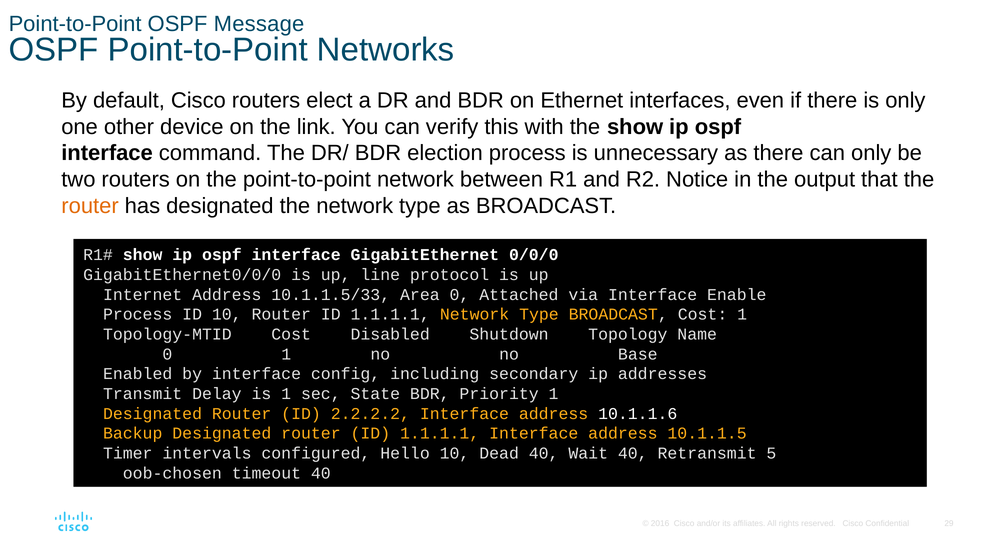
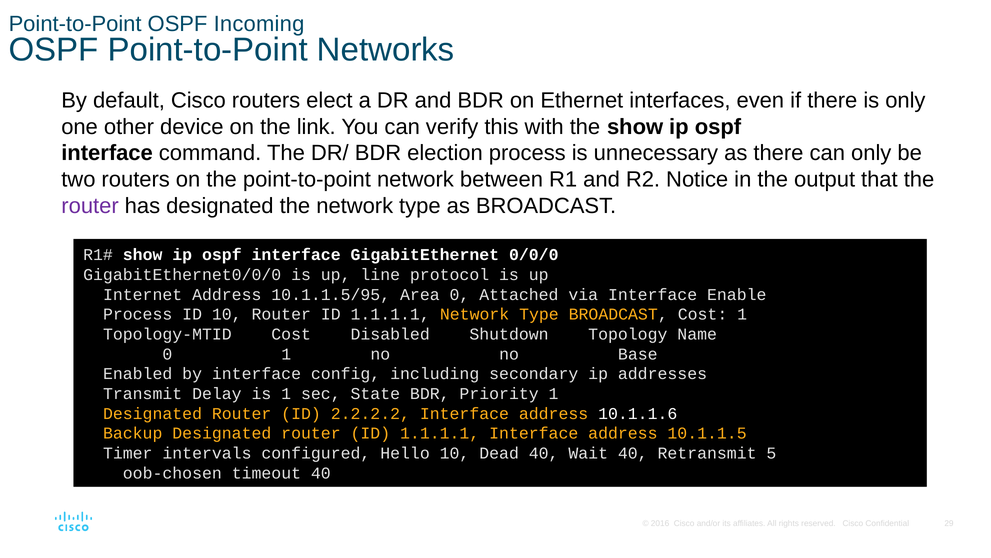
Message: Message -> Incoming (259, 24)
router colour: orange -> purple (90, 206)
10.1.1.5/33: 10.1.1.5/33 -> 10.1.1.5/95 (331, 294)
